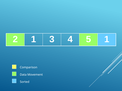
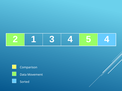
5 1: 1 -> 4 (107, 39)
